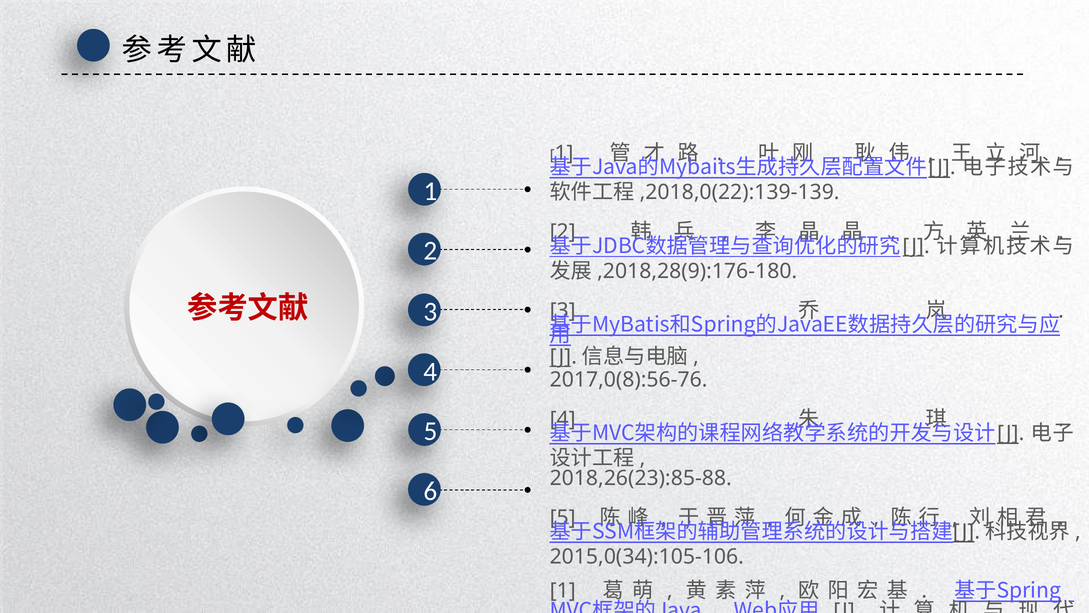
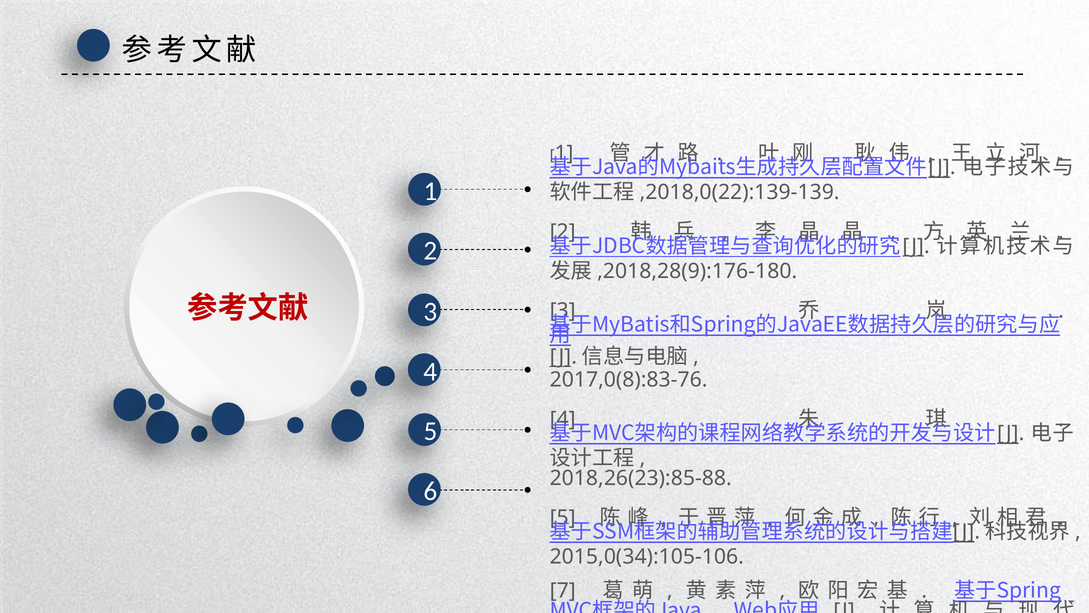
2017,0(8):56-76: 2017,0(8):56-76 -> 2017,0(8):83-76 (629, 379)
1: 1 -> 7 (563, 591)
